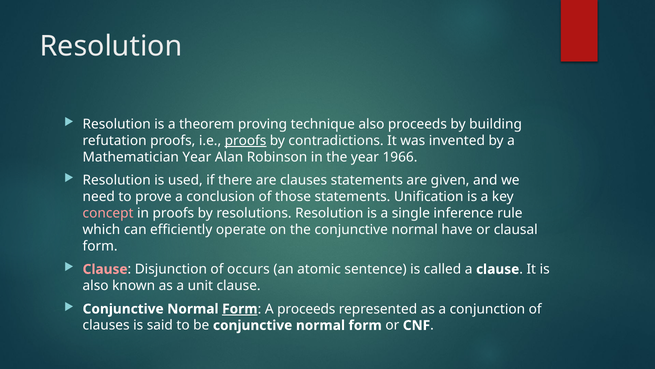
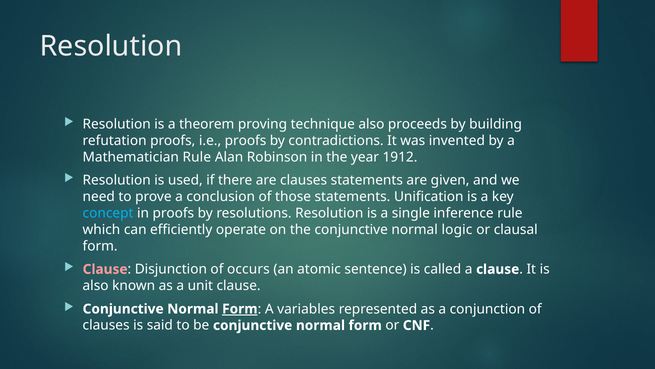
proofs underline: present -> none (246, 140)
Mathematician Year: Year -> Rule (197, 157)
1966: 1966 -> 1912 (400, 157)
concept colour: pink -> light blue (108, 213)
have: have -> logic (457, 229)
A proceeds: proceeds -> variables (306, 309)
